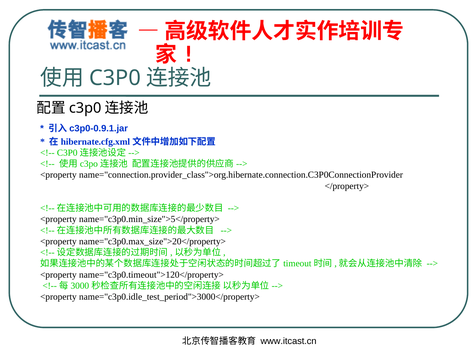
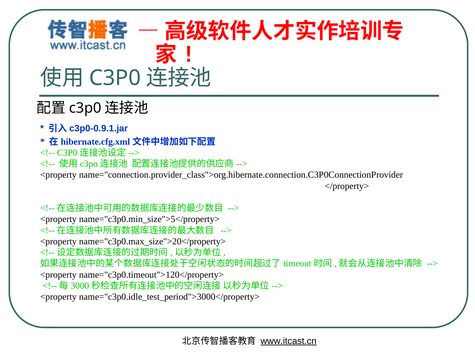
www.itcast.cn underline: none -> present (289, 341)
